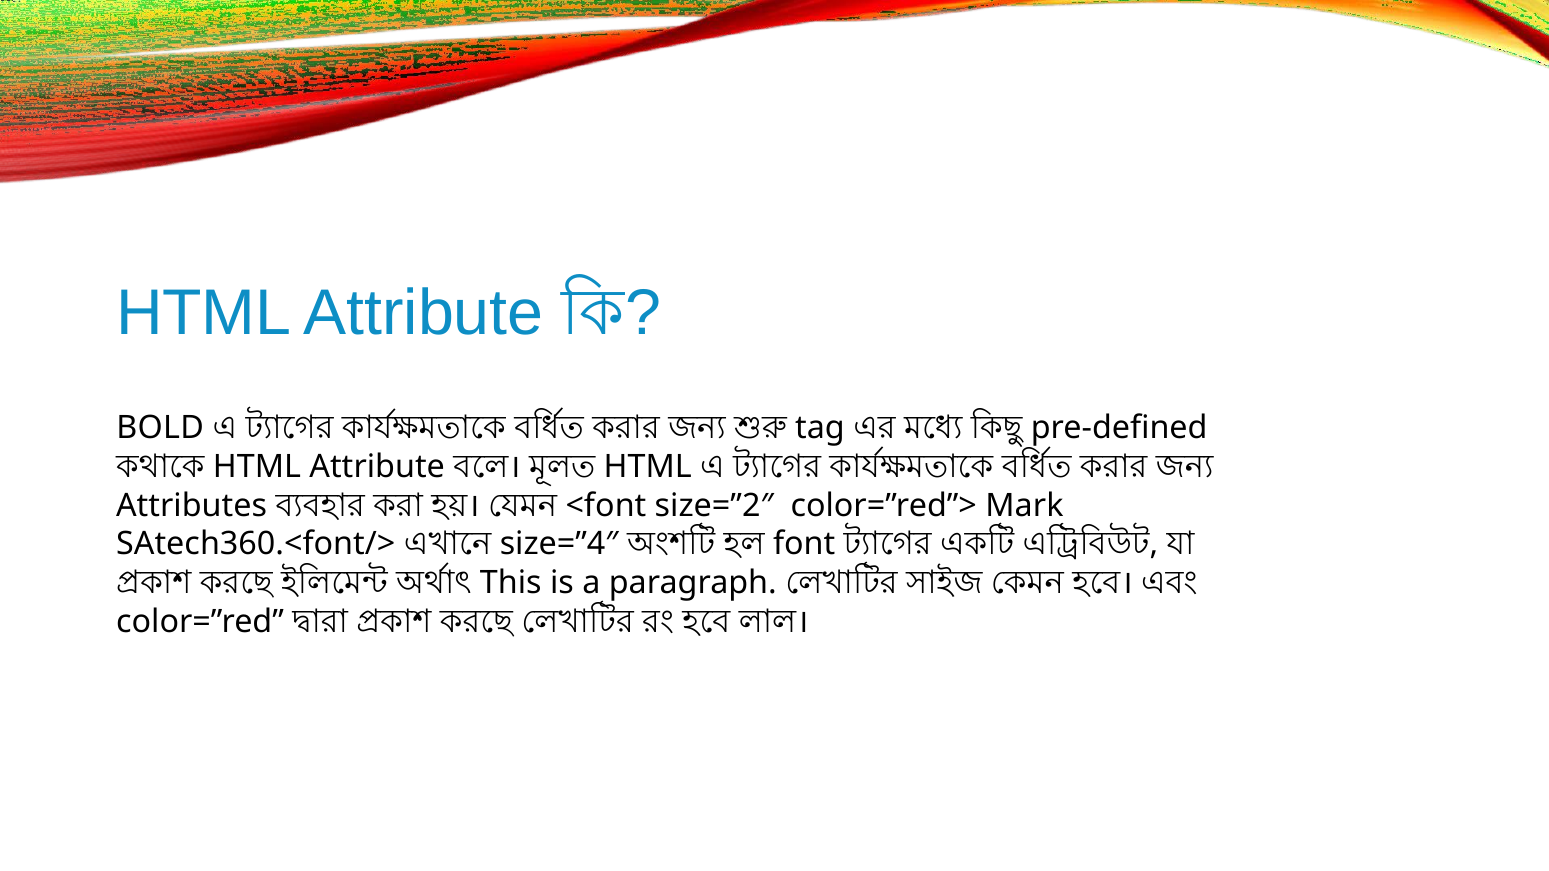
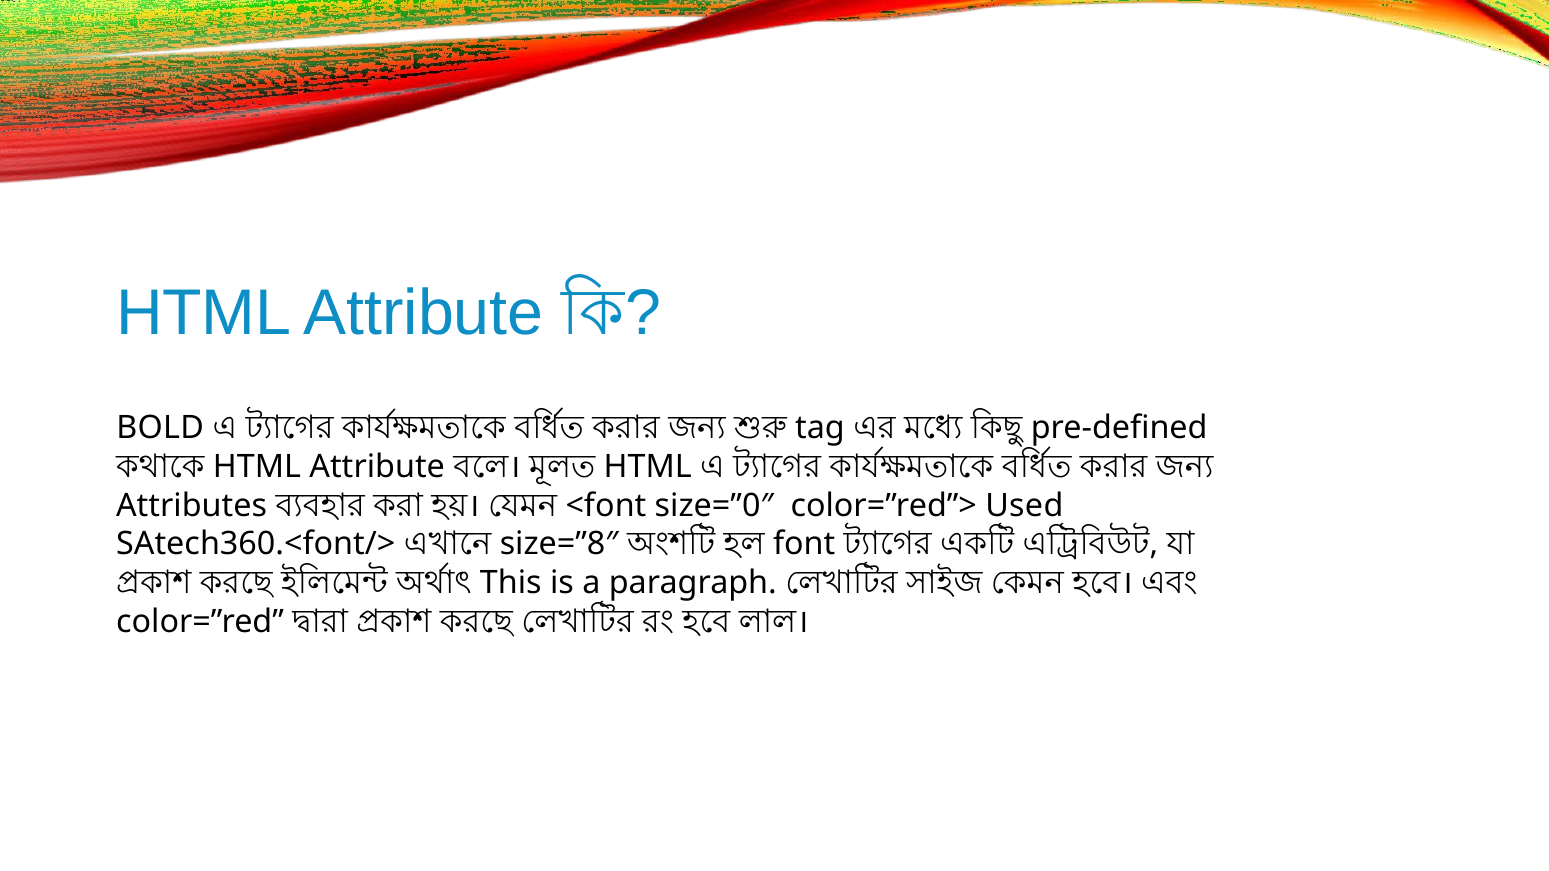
size=”2″: size=”2″ -> size=”0″ (714, 506)
Mark: Mark -> Used (1024, 506)
size=”4″: size=”4″ -> size=”8″ (559, 544)
